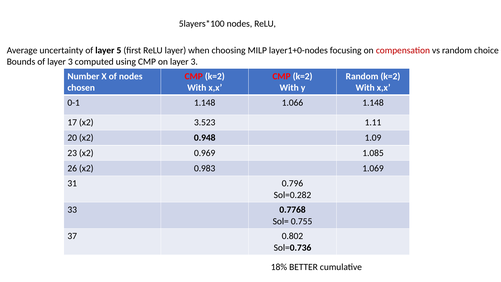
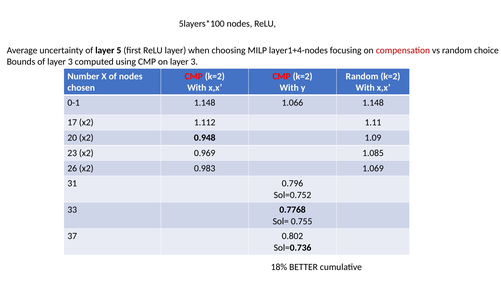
layer1+0-nodes: layer1+0-nodes -> layer1+4-nodes (298, 50)
3.523: 3.523 -> 1.112 (205, 122)
Sol=0.282: Sol=0.282 -> Sol=0.752 (292, 195)
